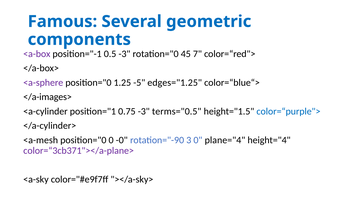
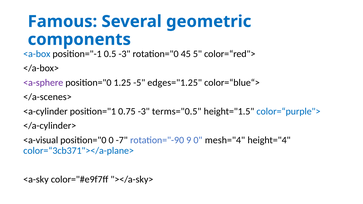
<a-box colour: purple -> blue (37, 54)
7: 7 -> 5 (197, 54)
</a-images>: </a-images> -> </a-scenes> (47, 97)
<a-mesh: <a-mesh -> <a-visual (41, 140)
-0: -0 -> -7 (122, 140)
3: 3 -> 9 (189, 140)
plane="4: plane="4 -> mesh="4 (225, 140)
color=“3cb371"></a-plane> colour: purple -> blue (79, 151)
